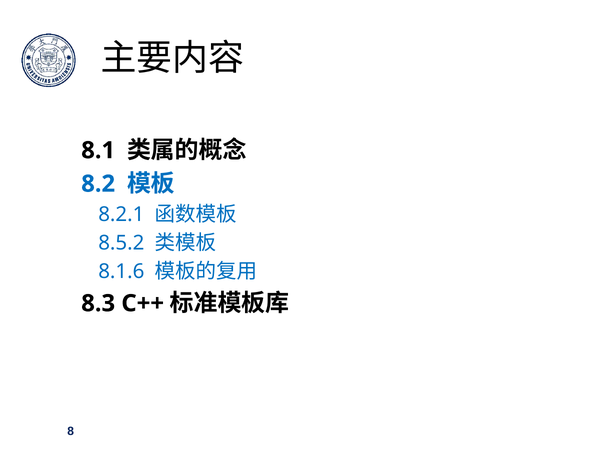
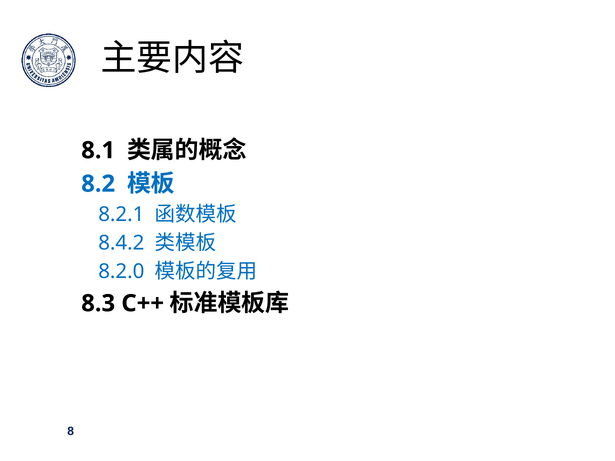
8.5.2: 8.5.2 -> 8.4.2 (121, 243)
8.1.6: 8.1.6 -> 8.2.0 (121, 272)
